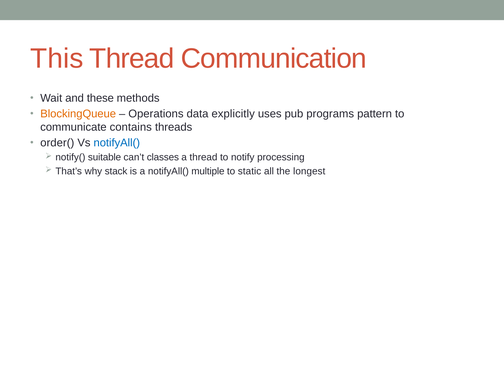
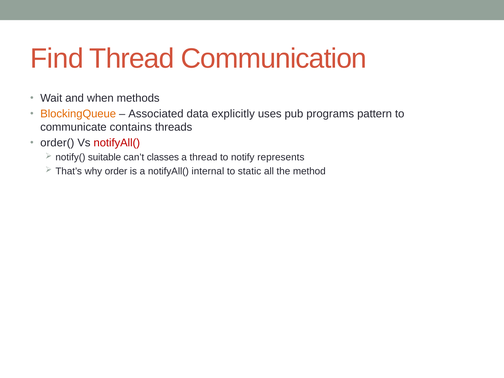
This: This -> Find (57, 59)
these: these -> when (100, 98)
Operations: Operations -> Associated (156, 114)
notifyAll( colour: blue -> red (117, 143)
processing: processing -> represents (281, 157)
stack: stack -> order (116, 171)
multiple: multiple -> internal (208, 171)
longest: longest -> method (309, 171)
